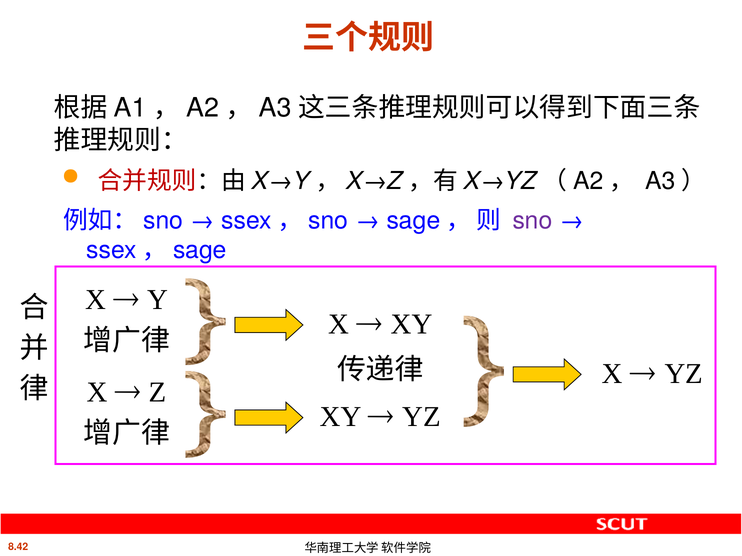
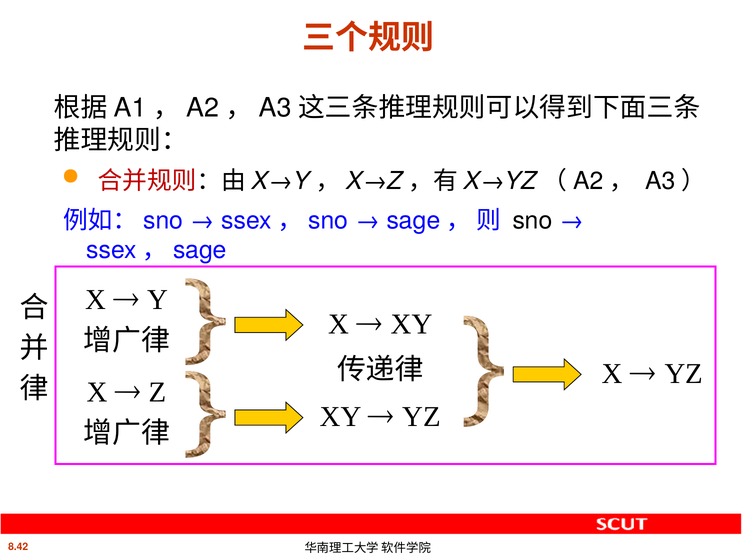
sno colour: purple -> black (532, 221)
